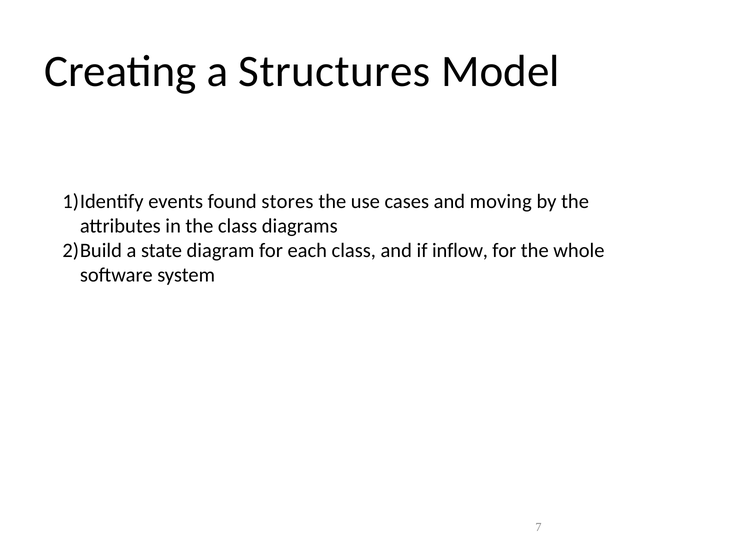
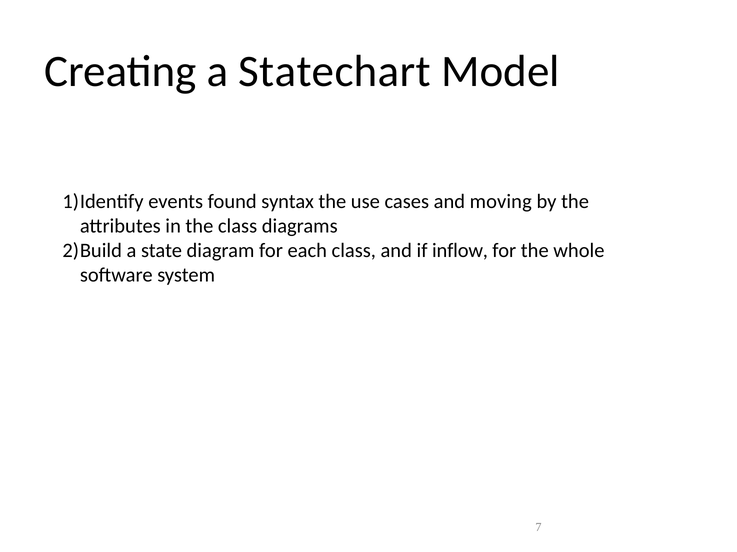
Structures: Structures -> Statechart (335, 71)
stores: stores -> syntax (288, 202)
